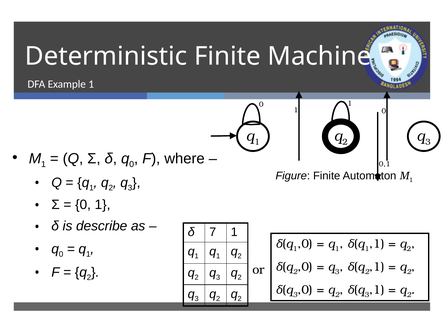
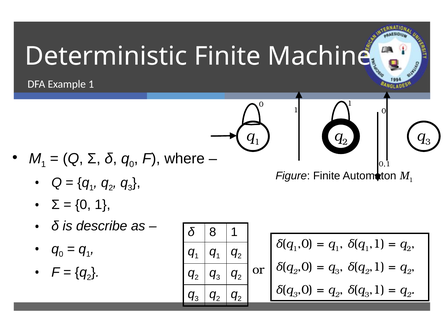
7: 7 -> 8 (213, 232)
